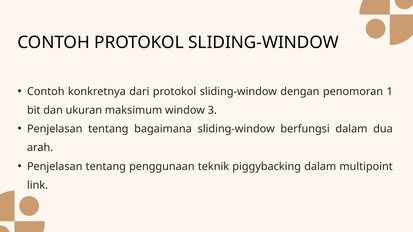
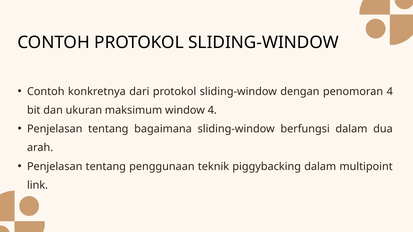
penomoran 1: 1 -> 4 (390, 92)
window 3: 3 -> 4 (212, 110)
